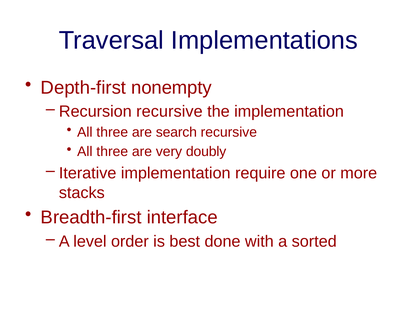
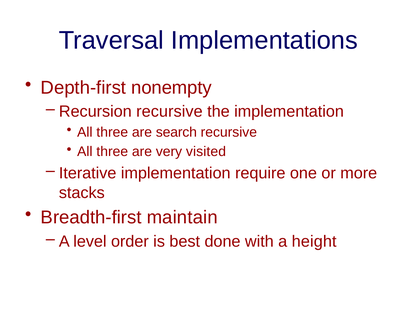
doubly: doubly -> visited (206, 152)
interface: interface -> maintain (182, 217)
sorted: sorted -> height (314, 241)
